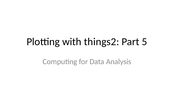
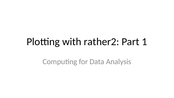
things2: things2 -> rather2 (102, 42)
5: 5 -> 1 (144, 42)
